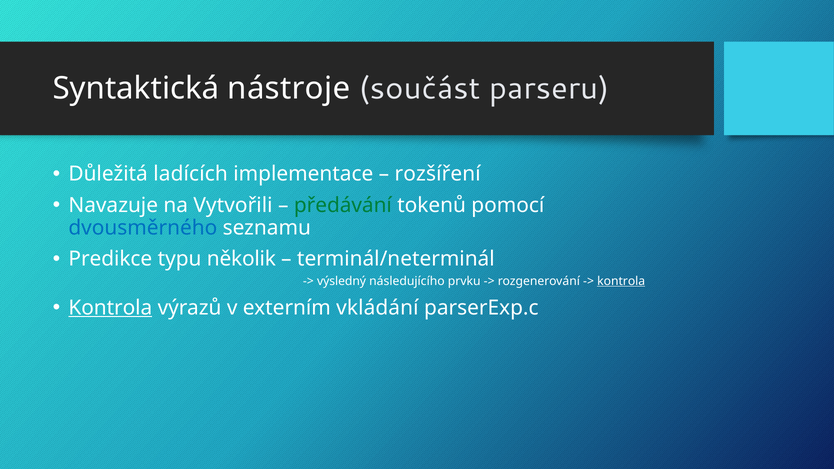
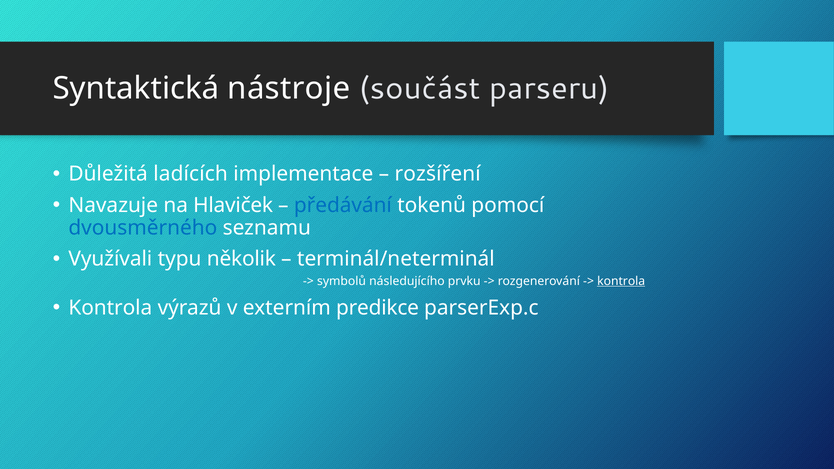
Vytvořili: Vytvořili -> Hlaviček (233, 205)
předávání colour: green -> blue (343, 205)
Predikce: Predikce -> Využívali (110, 259)
výsledný: výsledný -> symbolů (342, 281)
Kontrola underline: present -> none (110, 308)
vkládání: vkládání -> predikce (378, 308)
